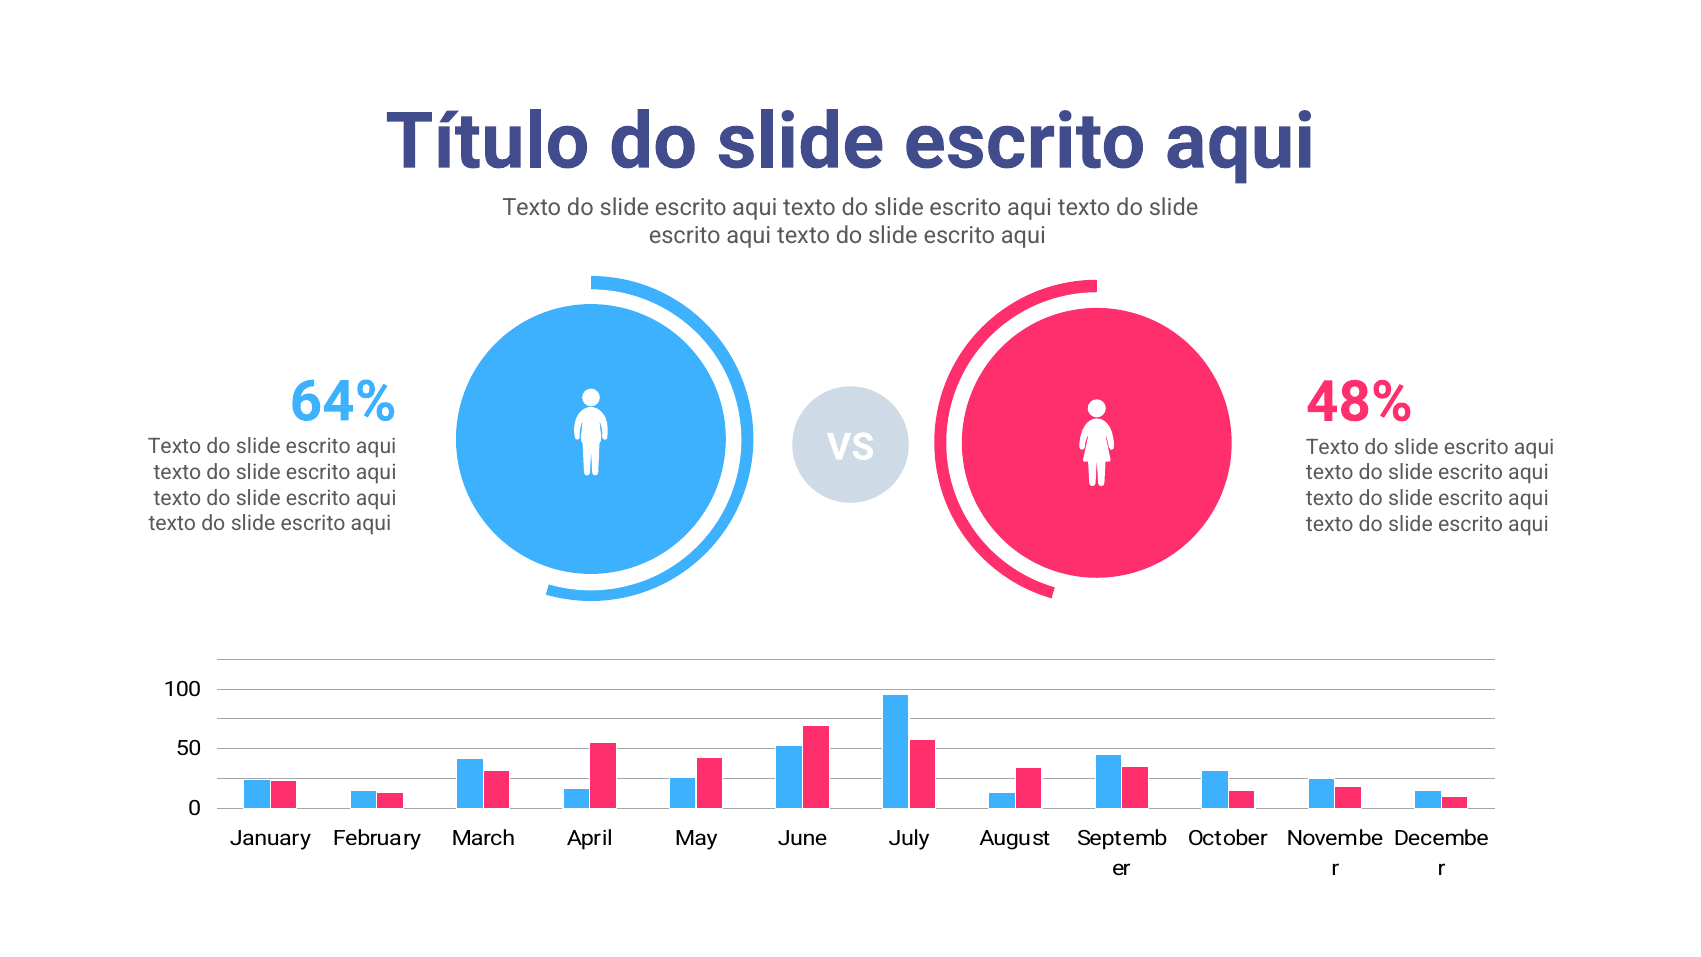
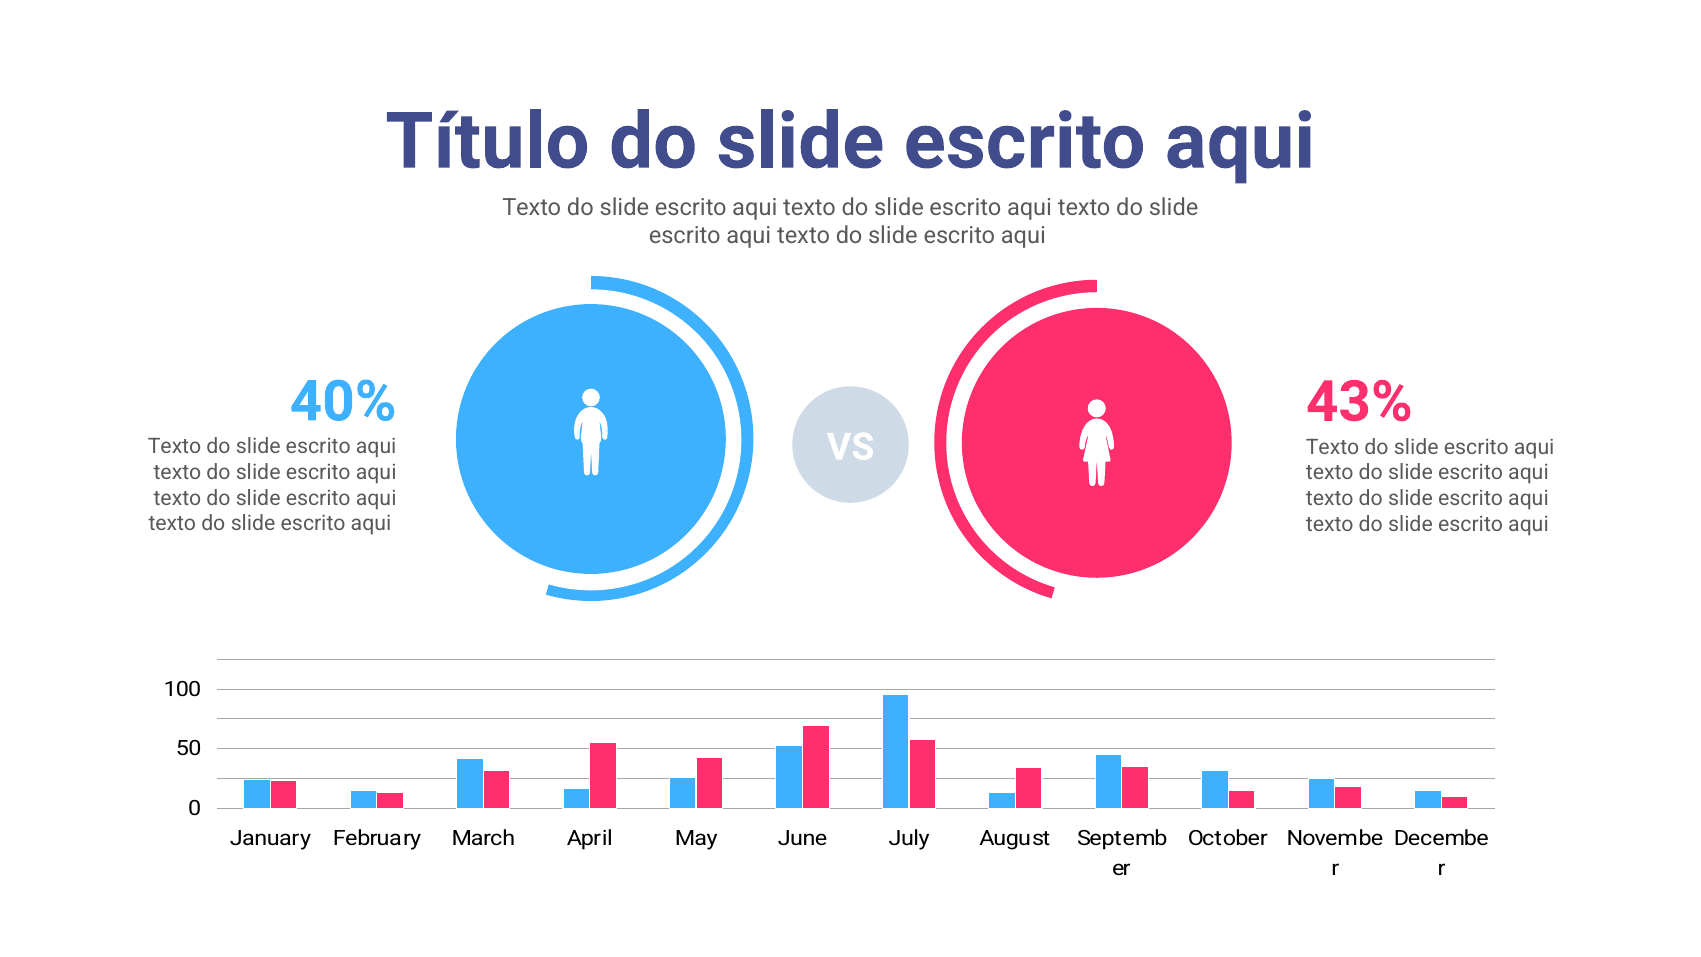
64%: 64% -> 40% (343, 402)
48%: 48% -> 43% (1359, 402)
